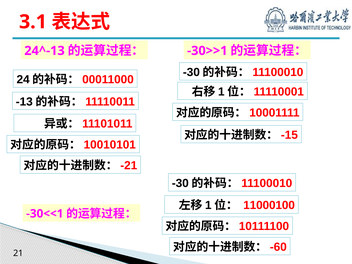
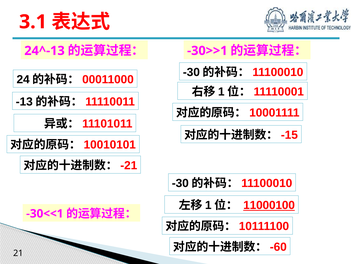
11000100 underline: none -> present (269, 205)
